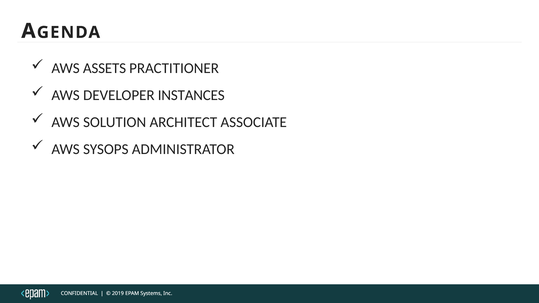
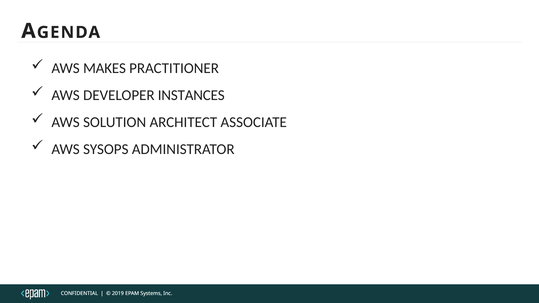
ASSETS: ASSETS -> MAKES (105, 68)
